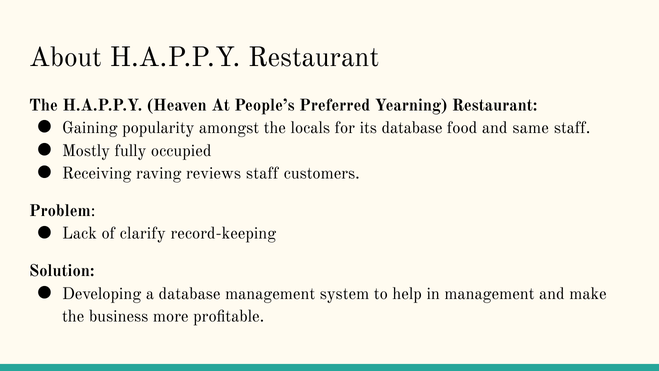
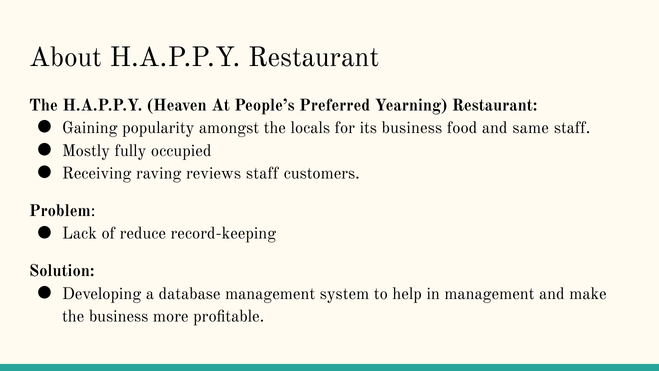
its database: database -> business (412, 128)
clarify: clarify -> reduce (143, 233)
